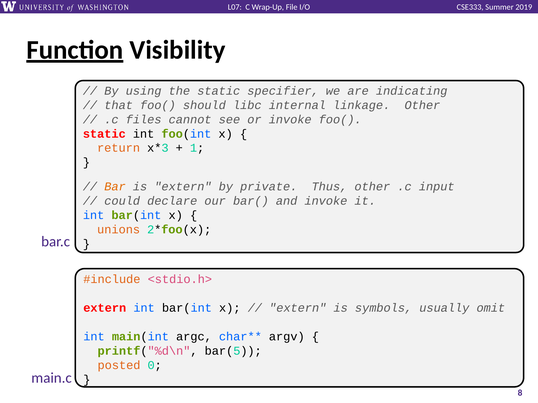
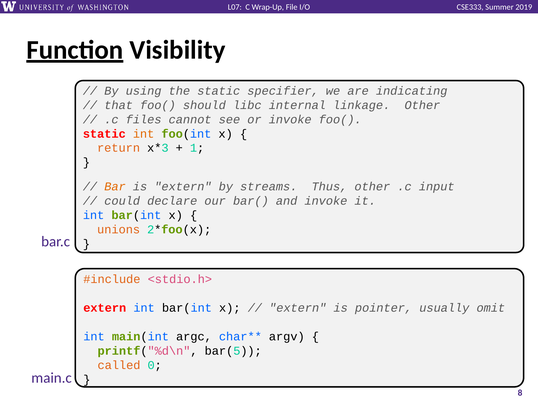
int colour: black -> orange (144, 134)
private: private -> streams (269, 187)
symbols: symbols -> pointer (384, 308)
posted: posted -> called (119, 366)
